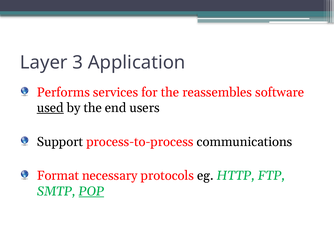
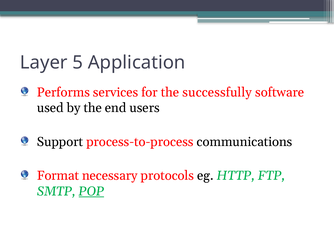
3: 3 -> 5 (78, 63)
reassembles: reassembles -> successfully (217, 93)
used underline: present -> none (50, 108)
